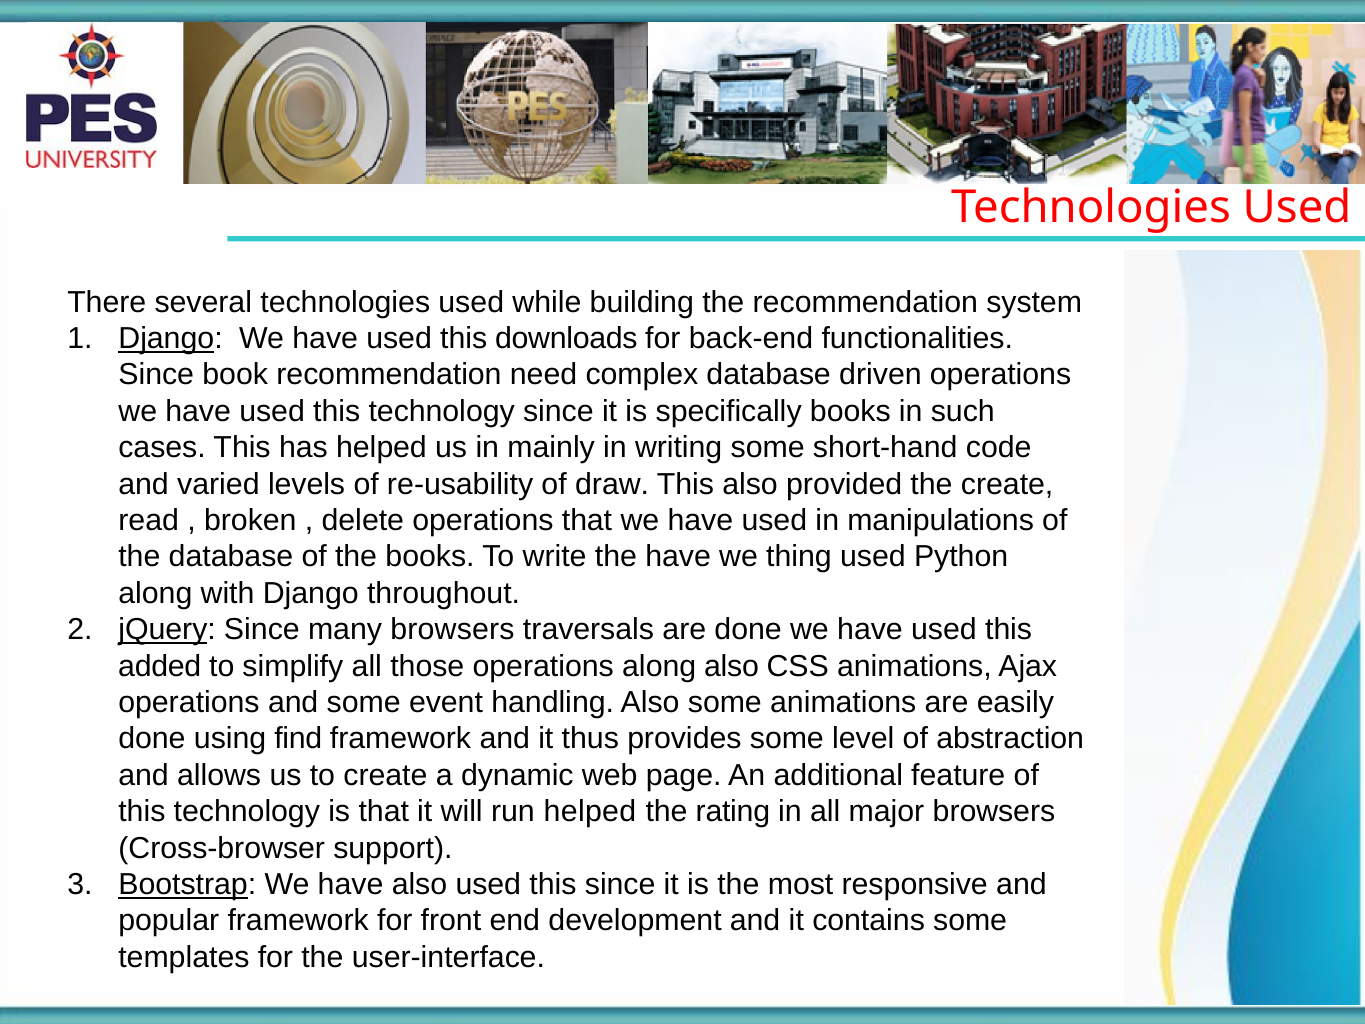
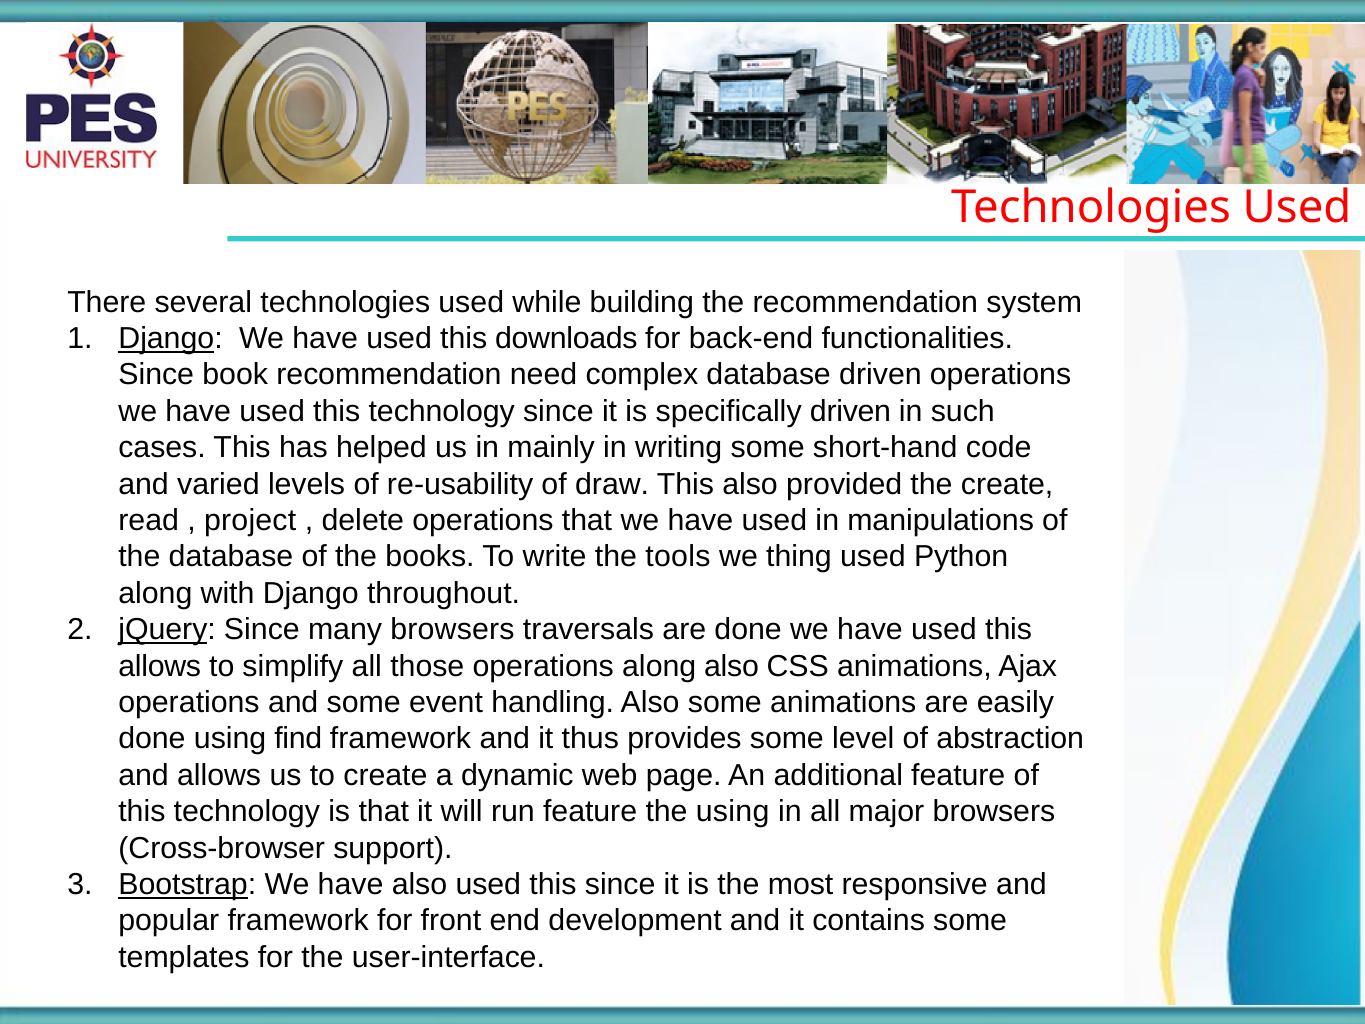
specifically books: books -> driven (850, 411)
broken: broken -> project (250, 520)
the have: have -> tools (678, 557)
added: added -> allows (160, 666)
run helped: helped -> feature (590, 811)
the rating: rating -> using (733, 811)
